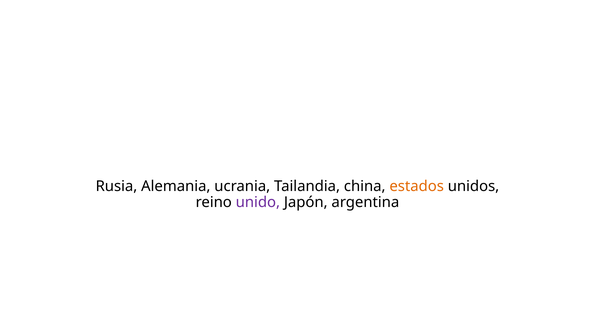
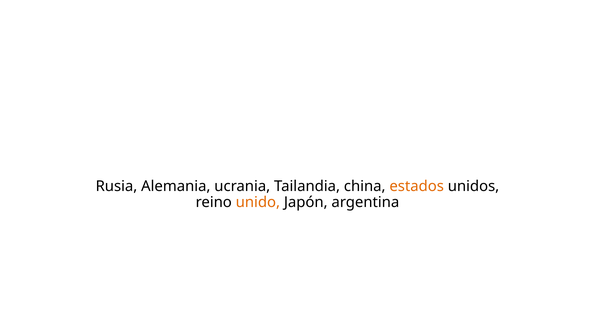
unido colour: purple -> orange (258, 202)
